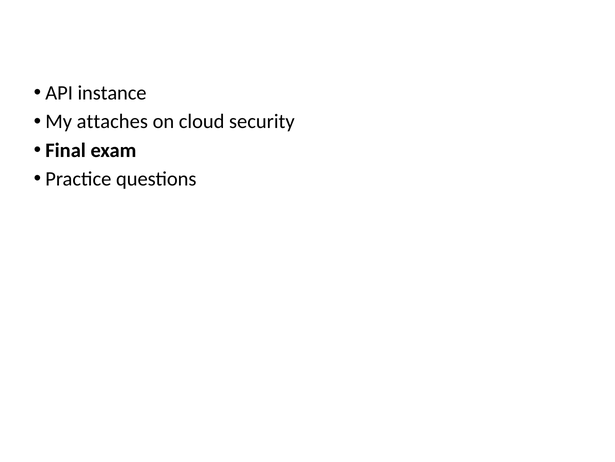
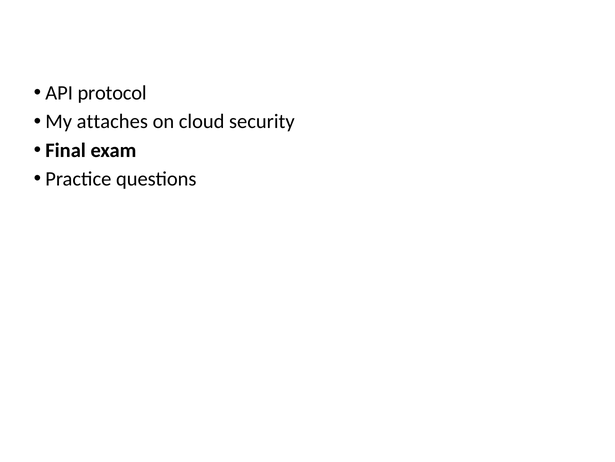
instance: instance -> protocol (112, 93)
